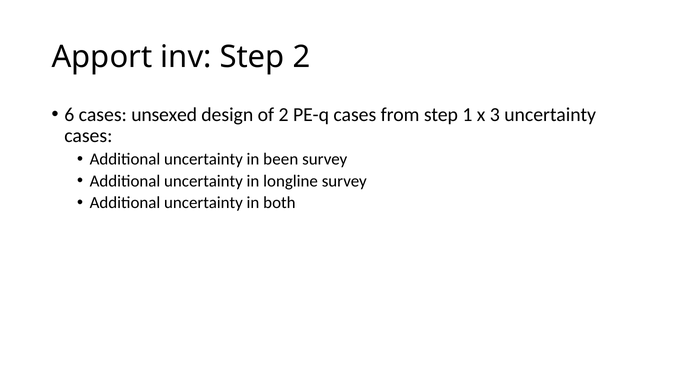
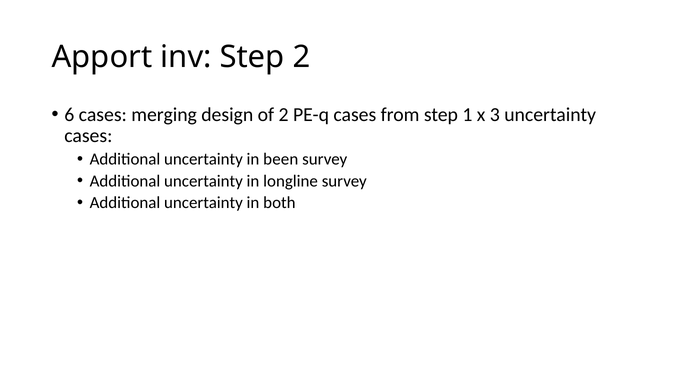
unsexed: unsexed -> merging (164, 114)
